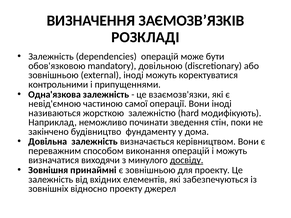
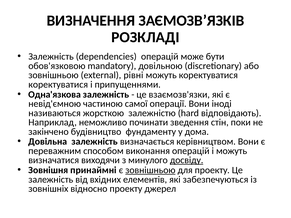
external іноді: іноді -> рівні (133, 75)
контрольними: контрольними -> коректуватися (58, 85)
модифікують: модифікують -> відповідають (231, 113)
зовнішньою underline: none -> present (150, 170)
